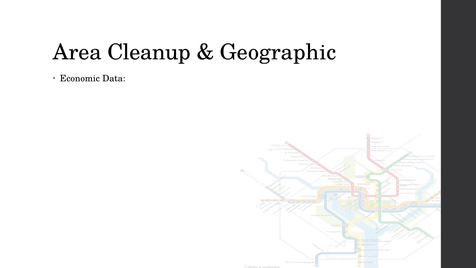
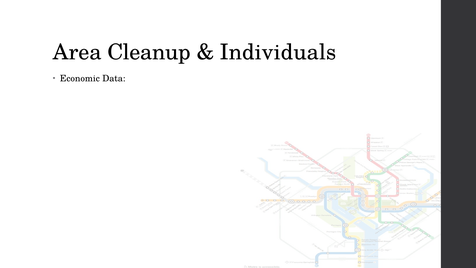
Geographic: Geographic -> Individuals (278, 52)
